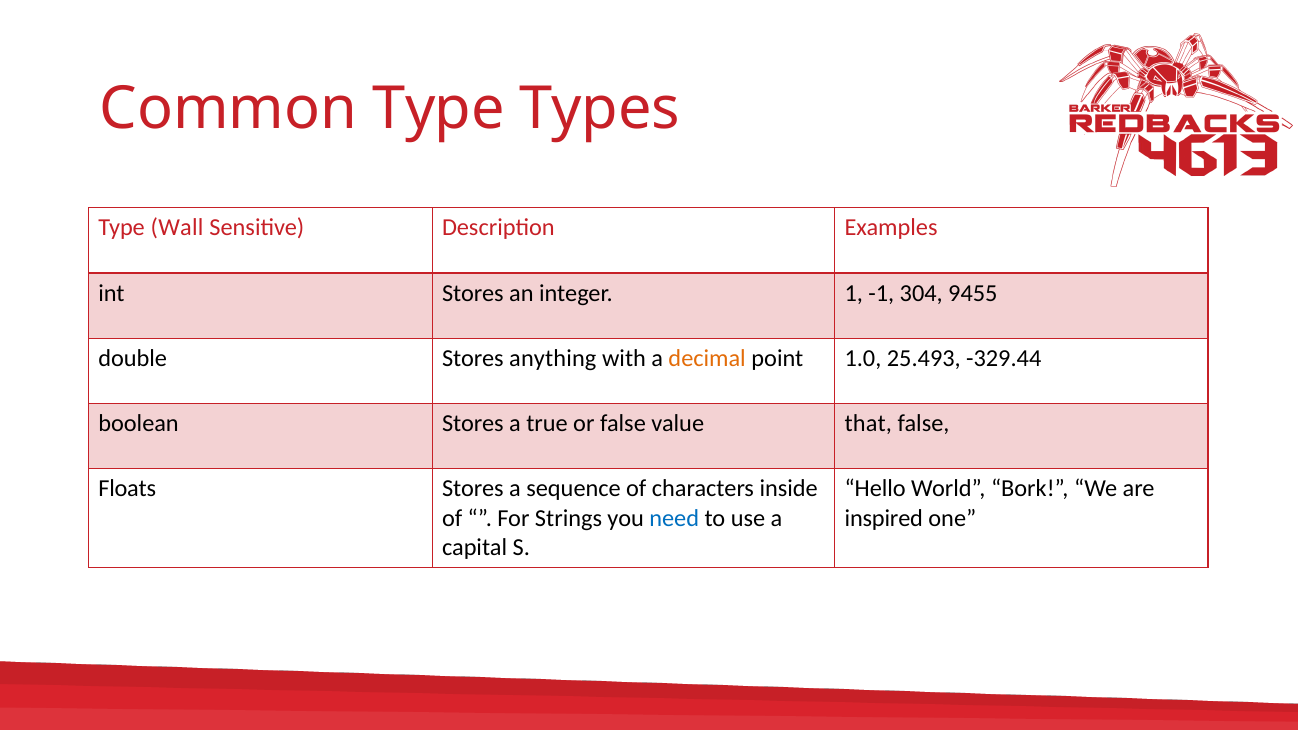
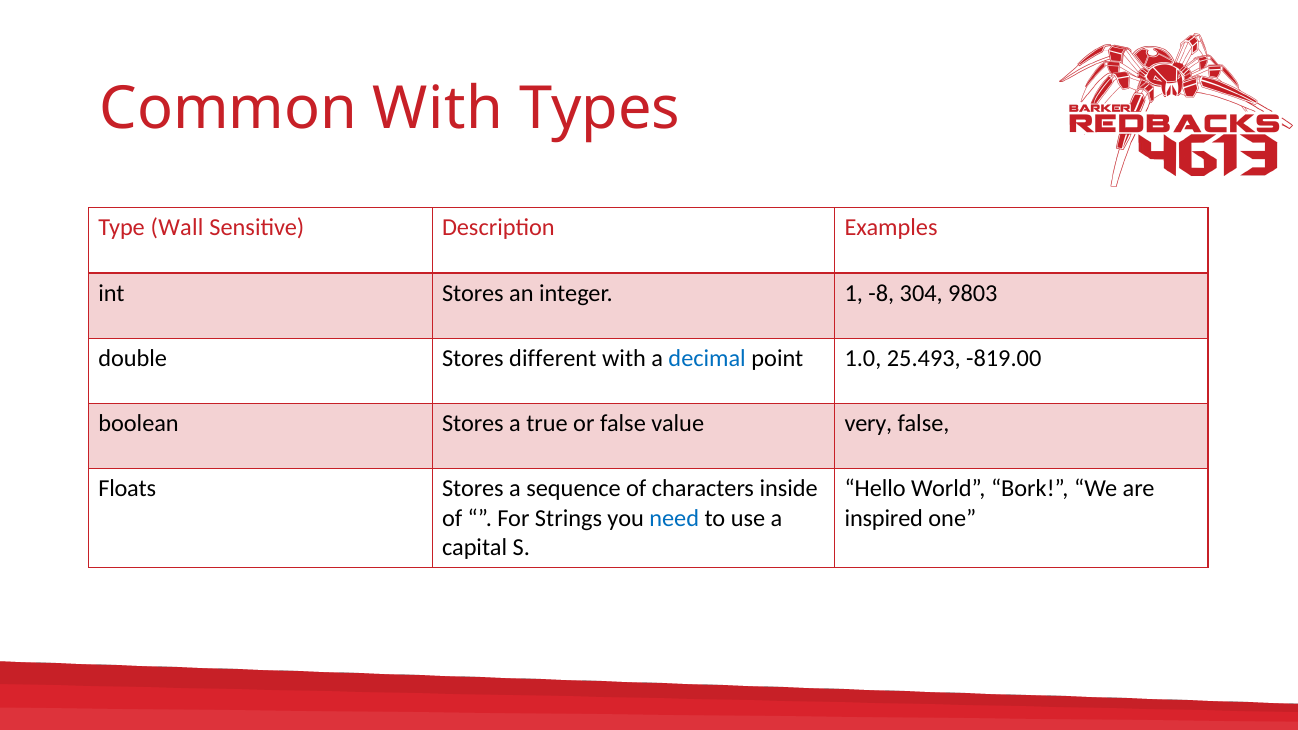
Common Type: Type -> With (438, 109)
-1: -1 -> -8 (881, 293)
9455: 9455 -> 9803 (973, 293)
anything: anything -> different (553, 358)
decimal colour: orange -> blue (707, 358)
-329.44: -329.44 -> -819.00 (1004, 358)
that: that -> very (868, 423)
